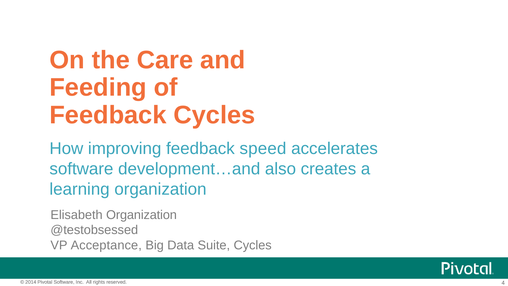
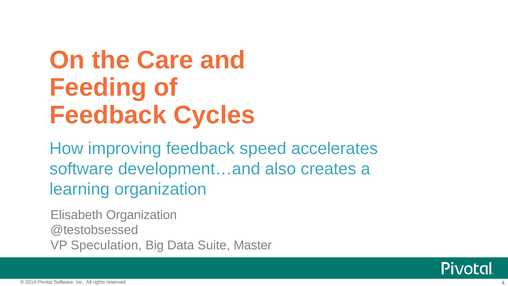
Acceptance: Acceptance -> Speculation (106, 245)
Suite Cycles: Cycles -> Master (253, 245)
